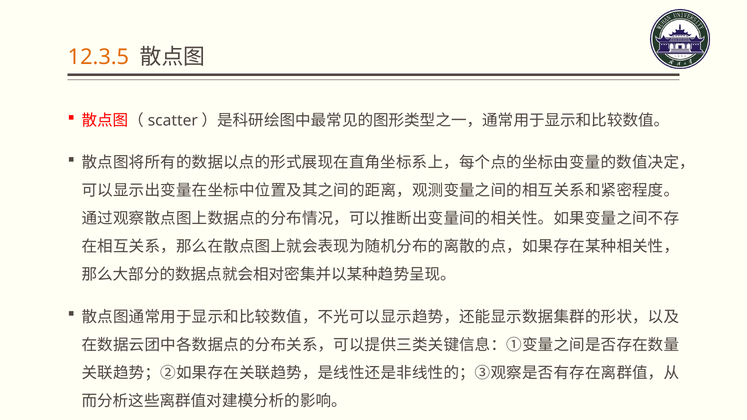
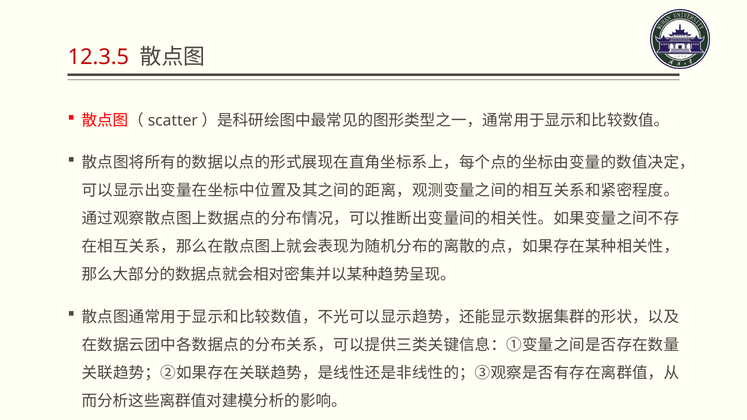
12.3.5 colour: orange -> red (98, 57)
